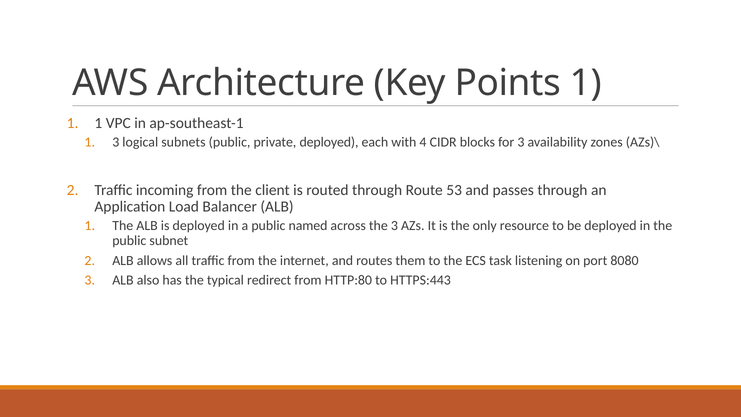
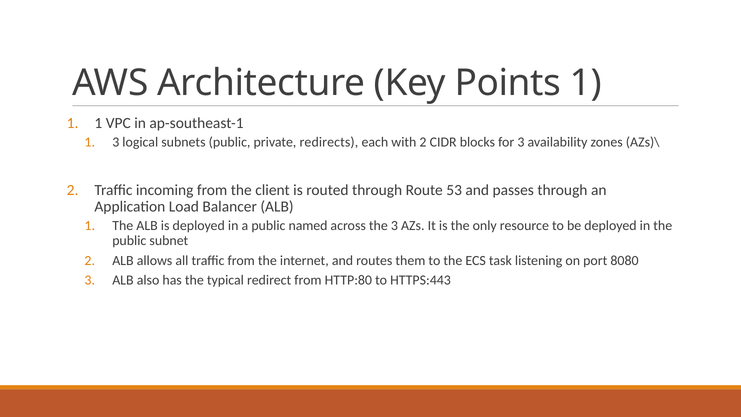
private deployed: deployed -> redirects (329, 142)
with 4: 4 -> 2 (423, 142)
